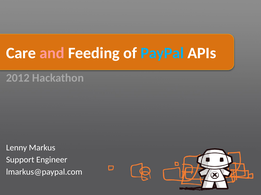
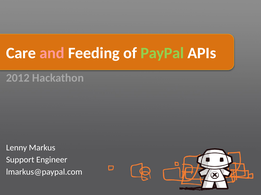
PayPal colour: light blue -> light green (162, 53)
